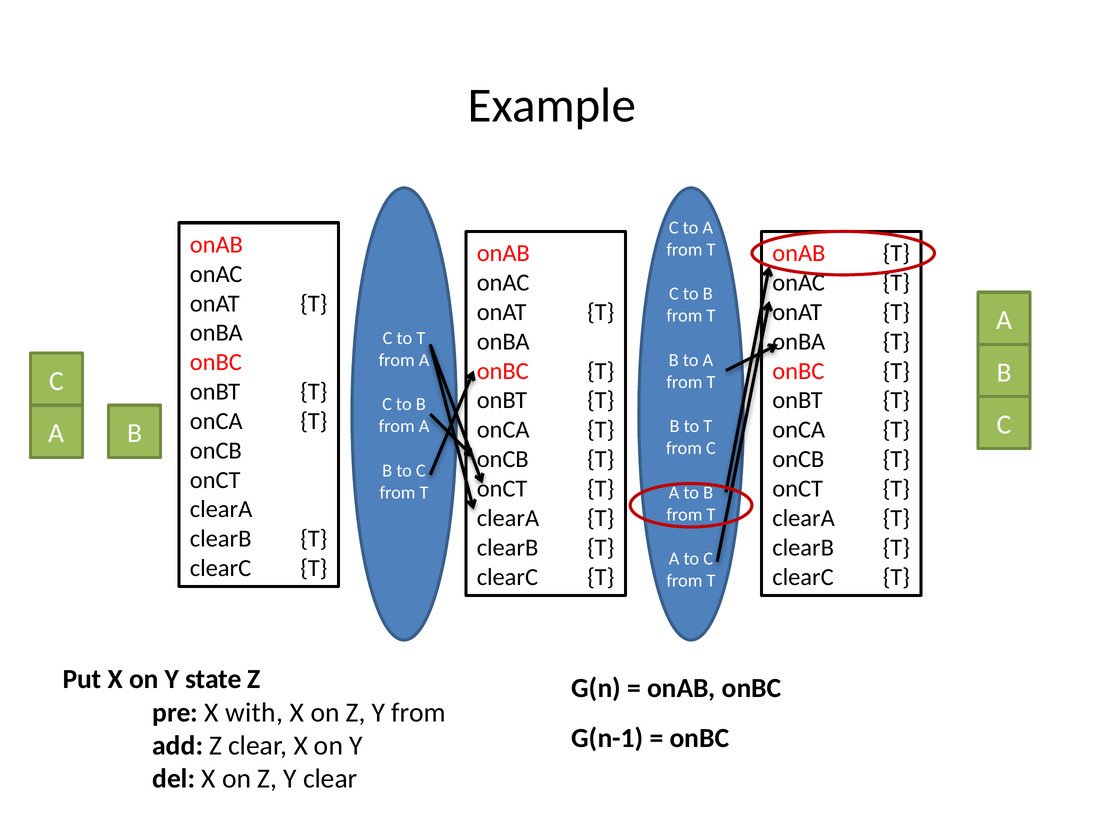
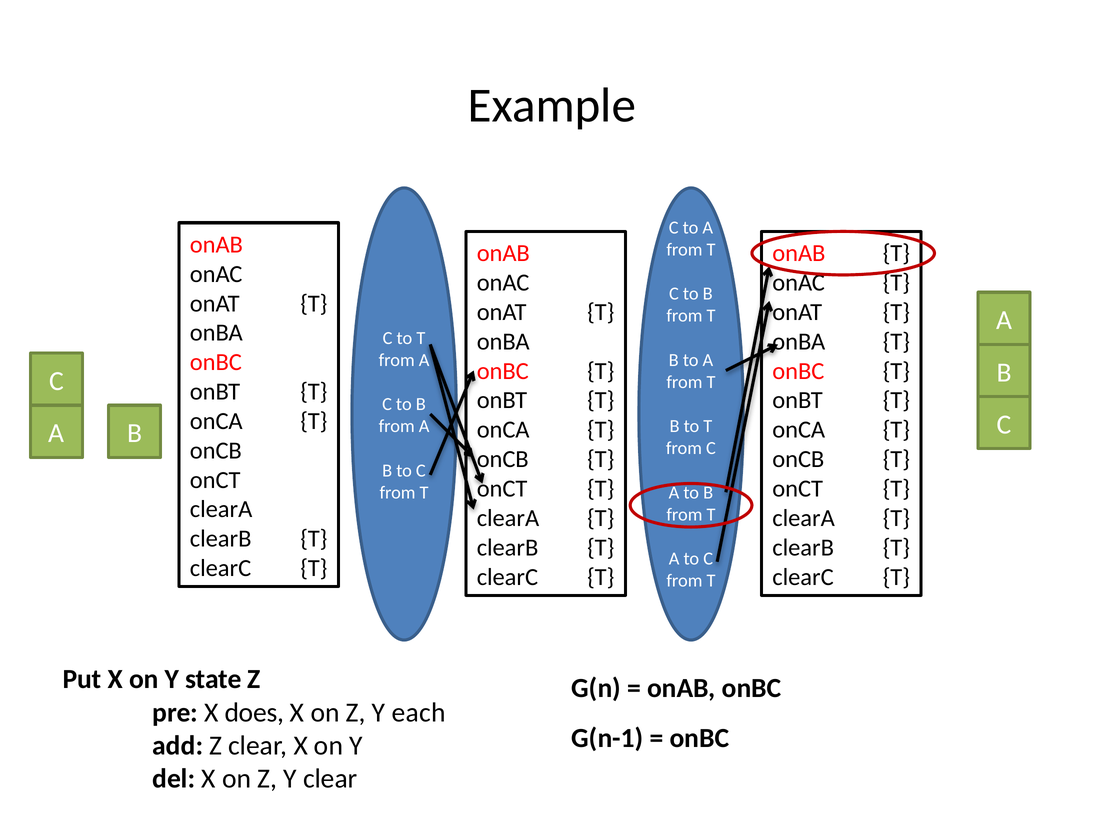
with: with -> does (254, 712)
Y from: from -> each (419, 712)
